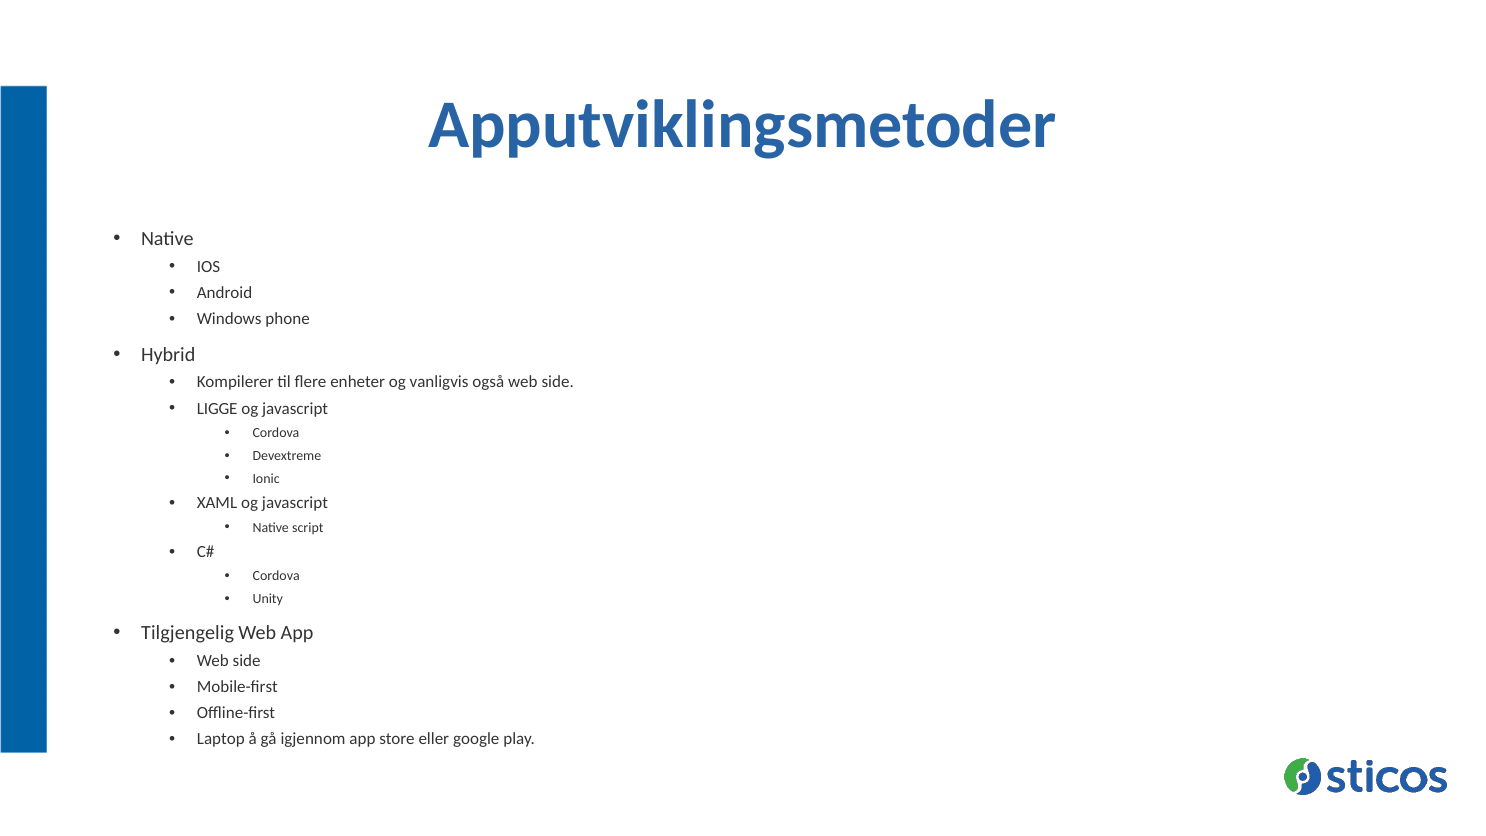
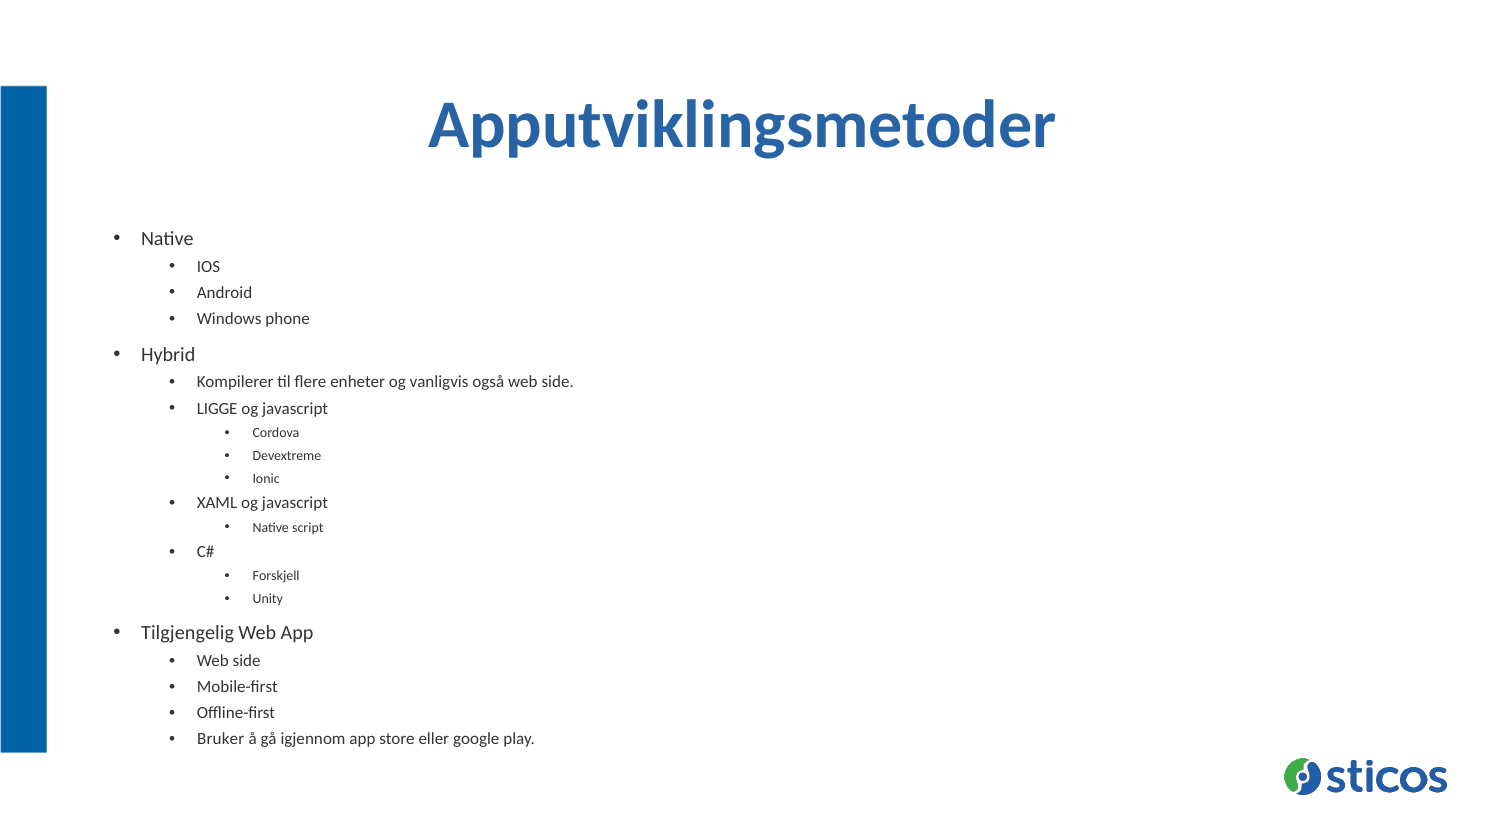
Cordova: Cordova -> Forskjell (276, 576)
Laptop: Laptop -> Bruker (221, 739)
